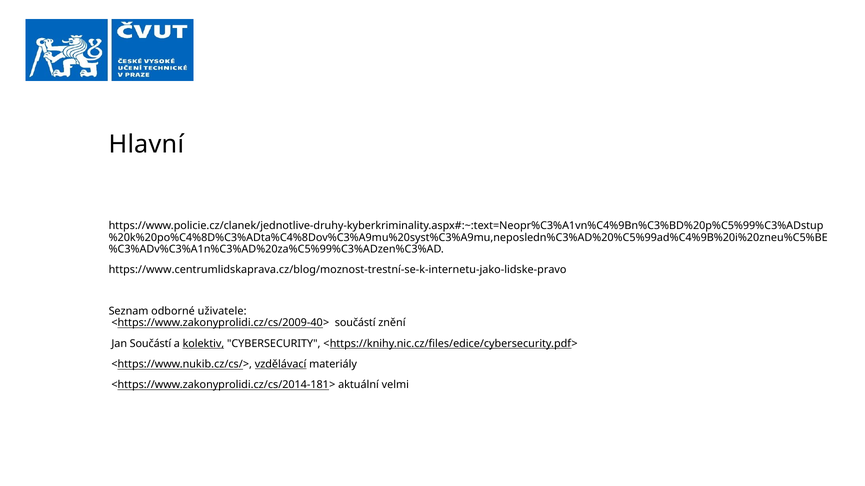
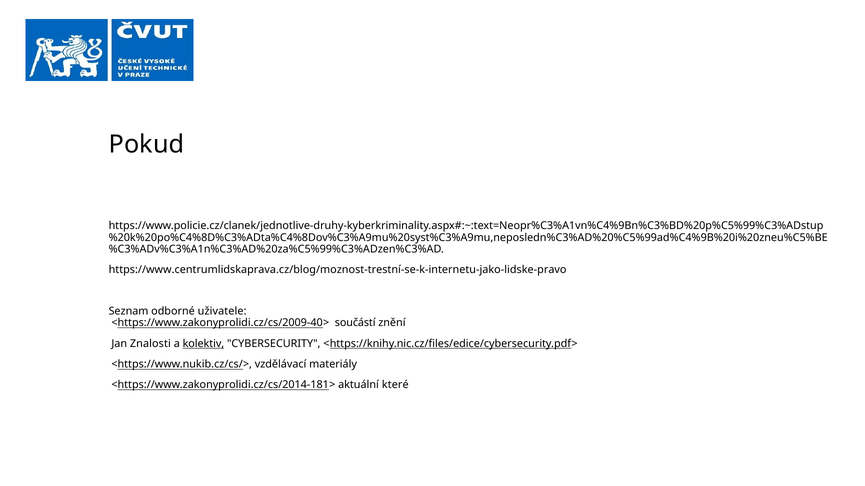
Hlavní: Hlavní -> Pokud (146, 144)
Jan Součástí: Součástí -> Znalosti (150, 344)
vzdělávací underline: present -> none (281, 365)
velmi: velmi -> které (395, 385)
